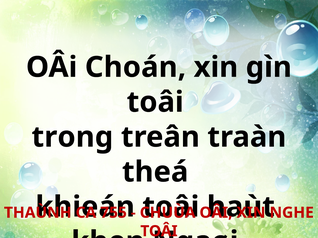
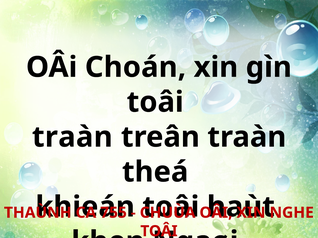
trong: trong -> traàn (72, 137)
